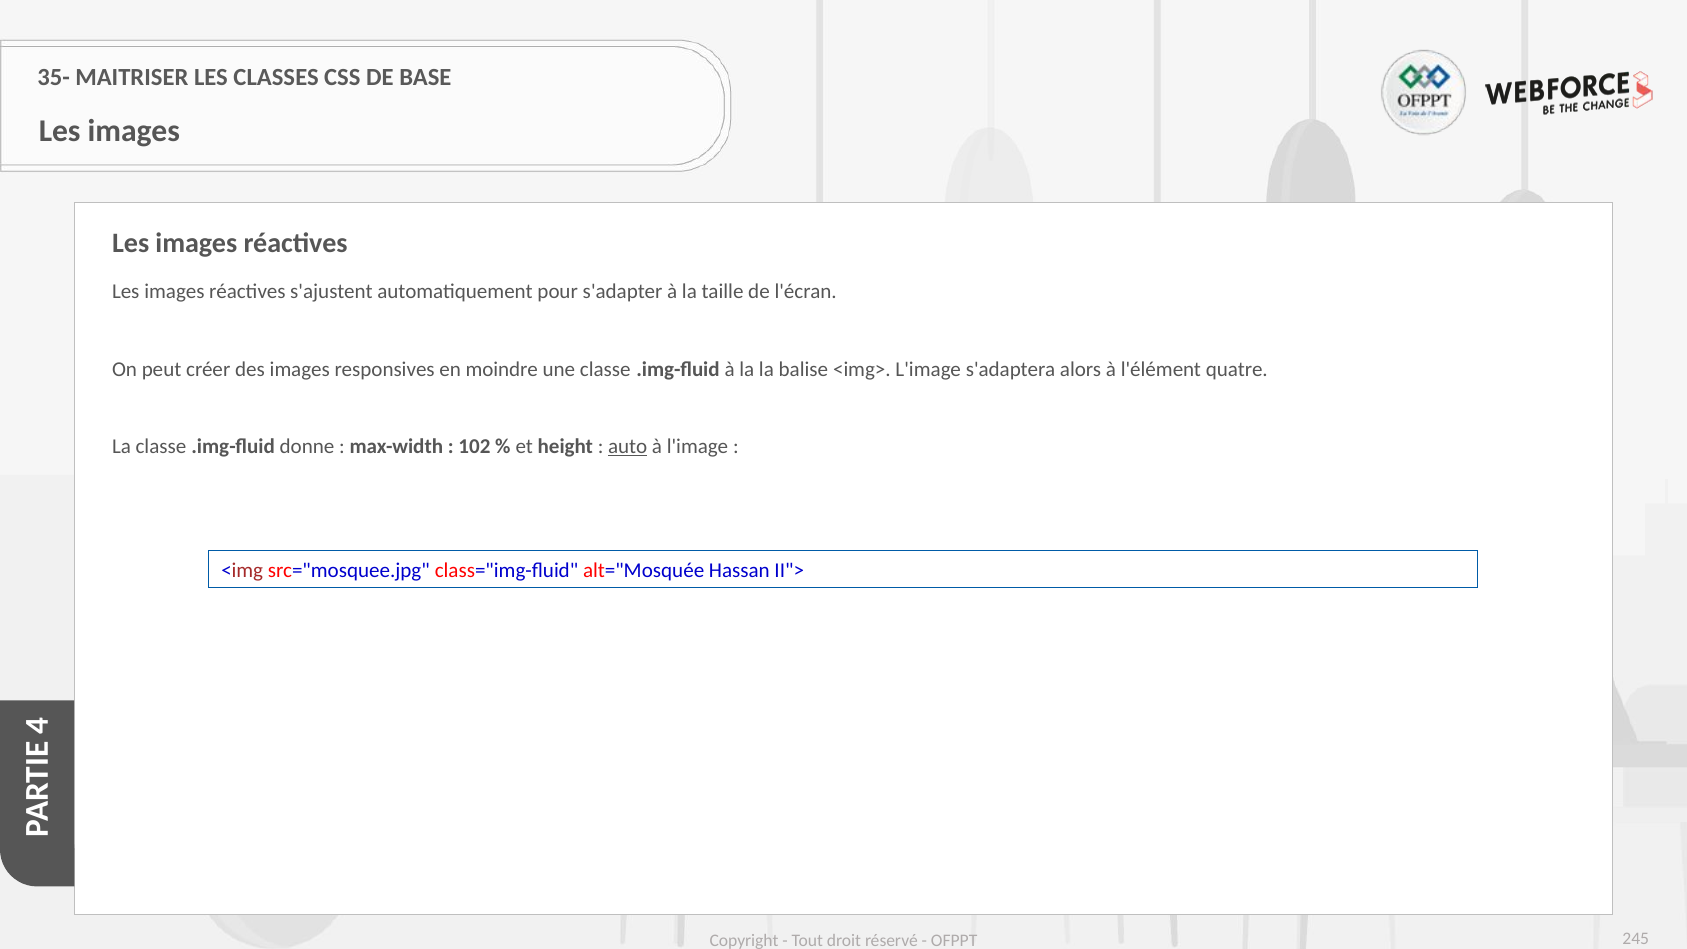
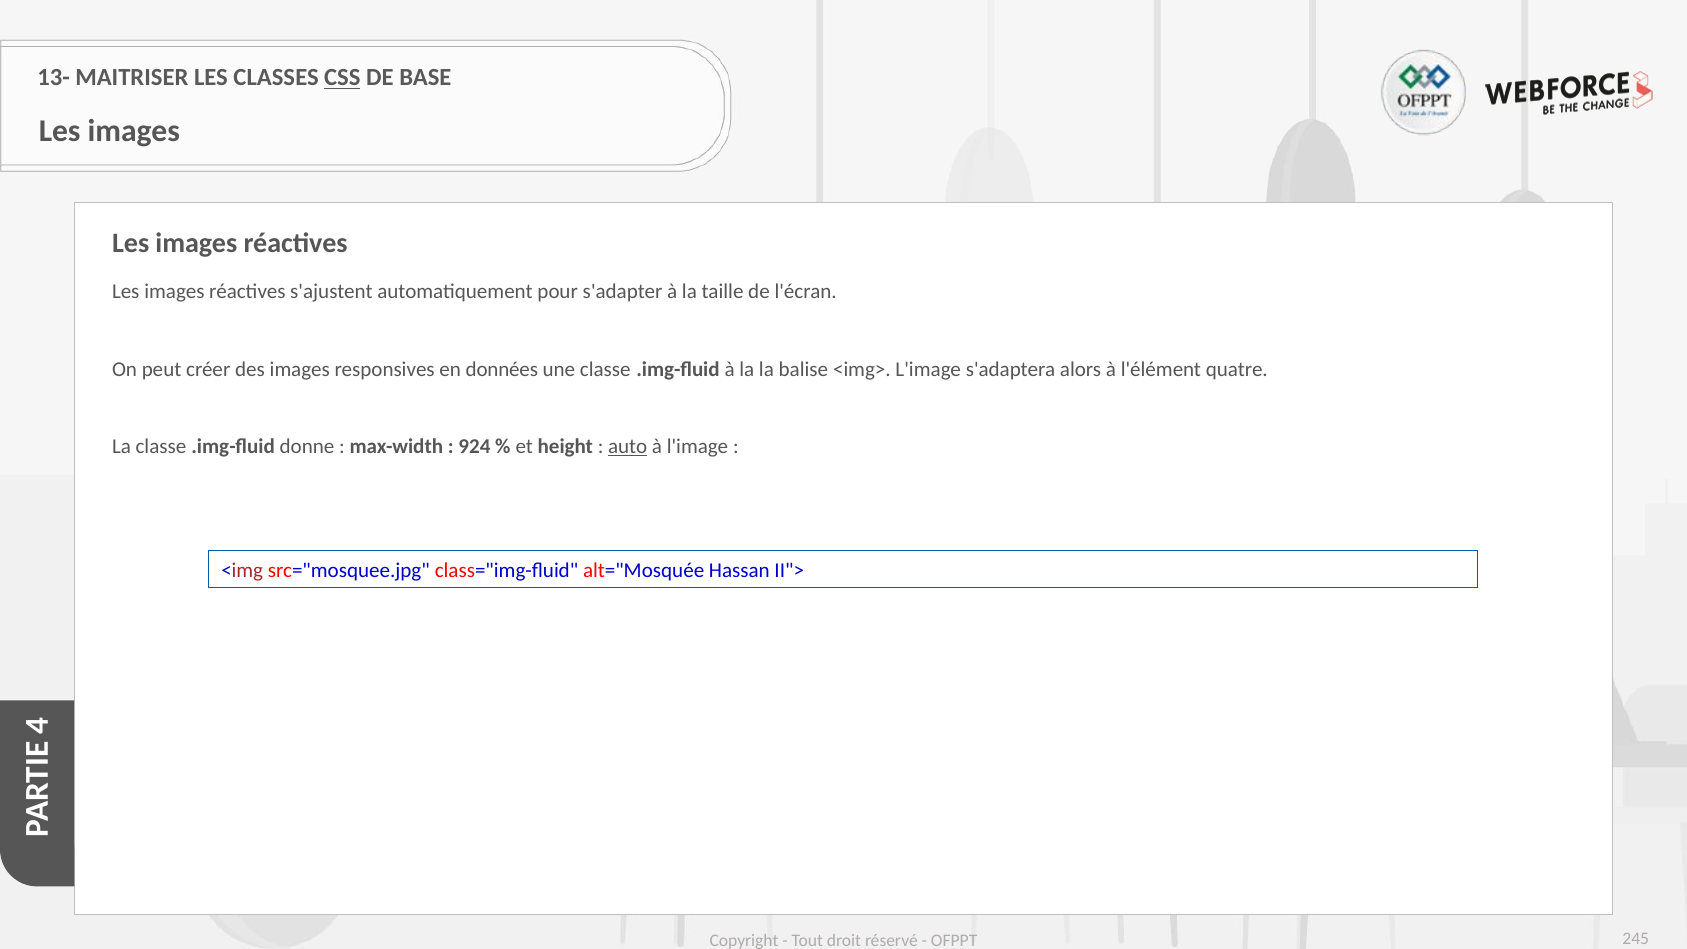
35-: 35- -> 13- (54, 78)
CSS underline: none -> present (342, 78)
moindre: moindre -> données (502, 369)
102: 102 -> 924 (474, 447)
